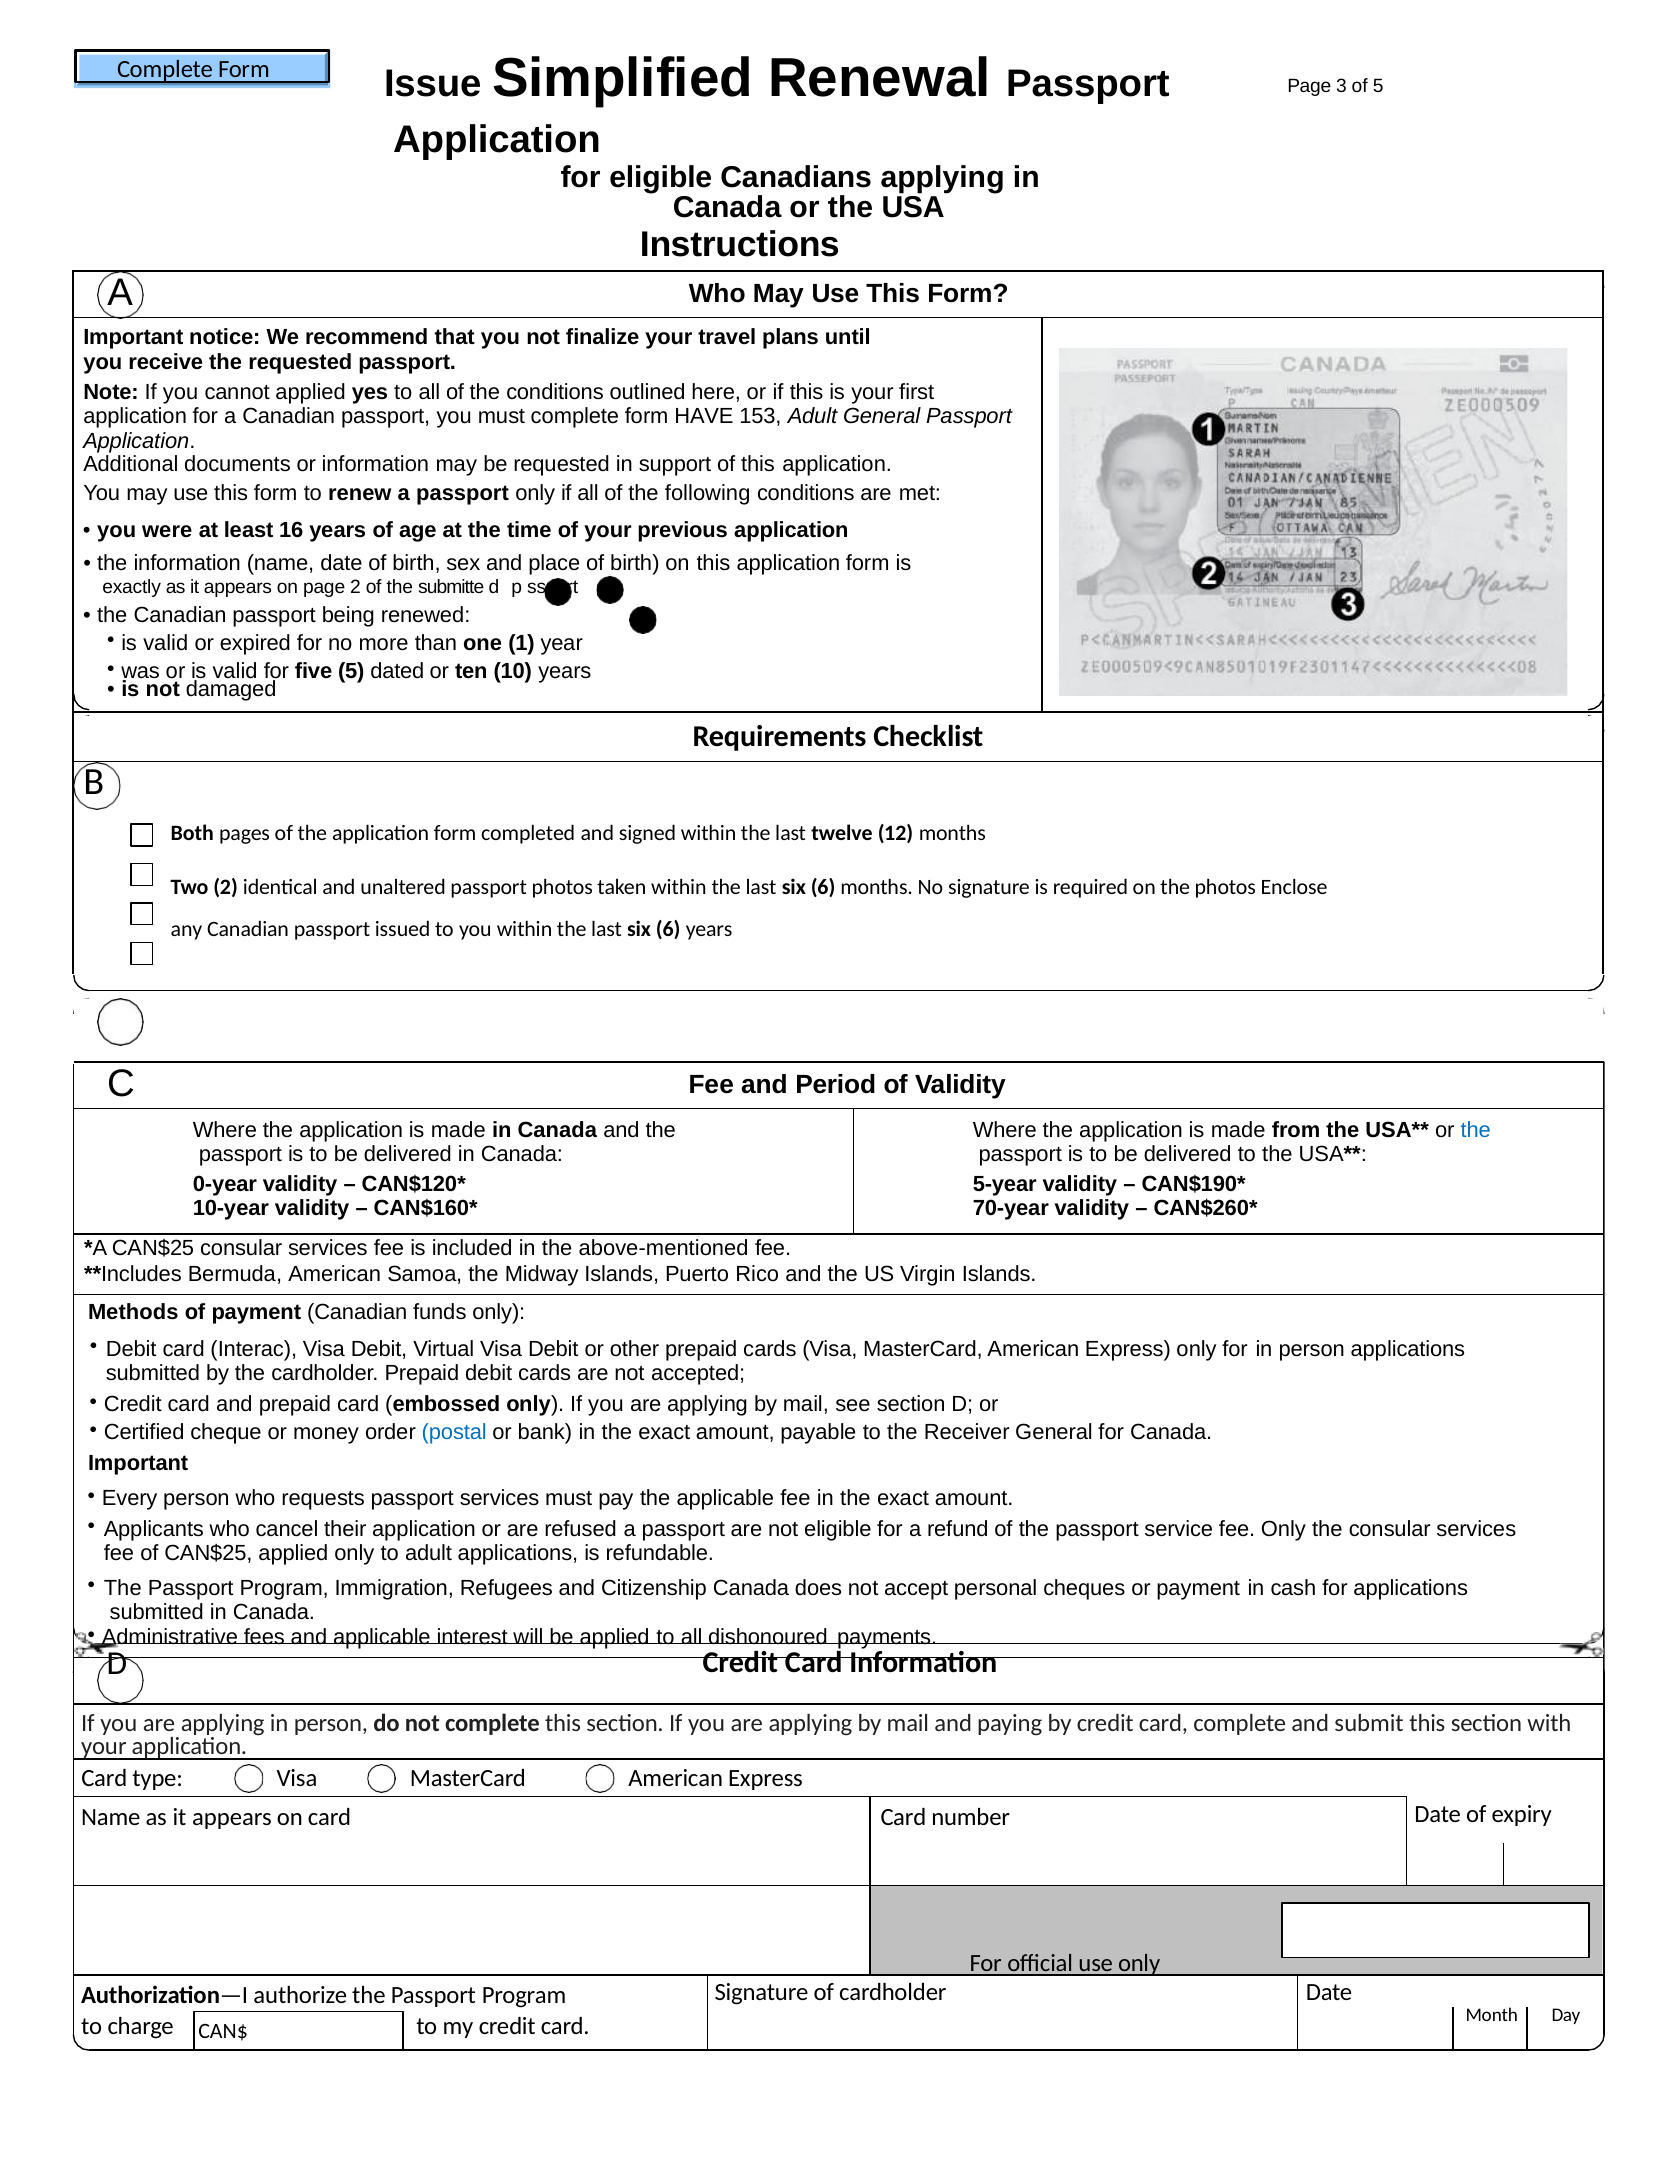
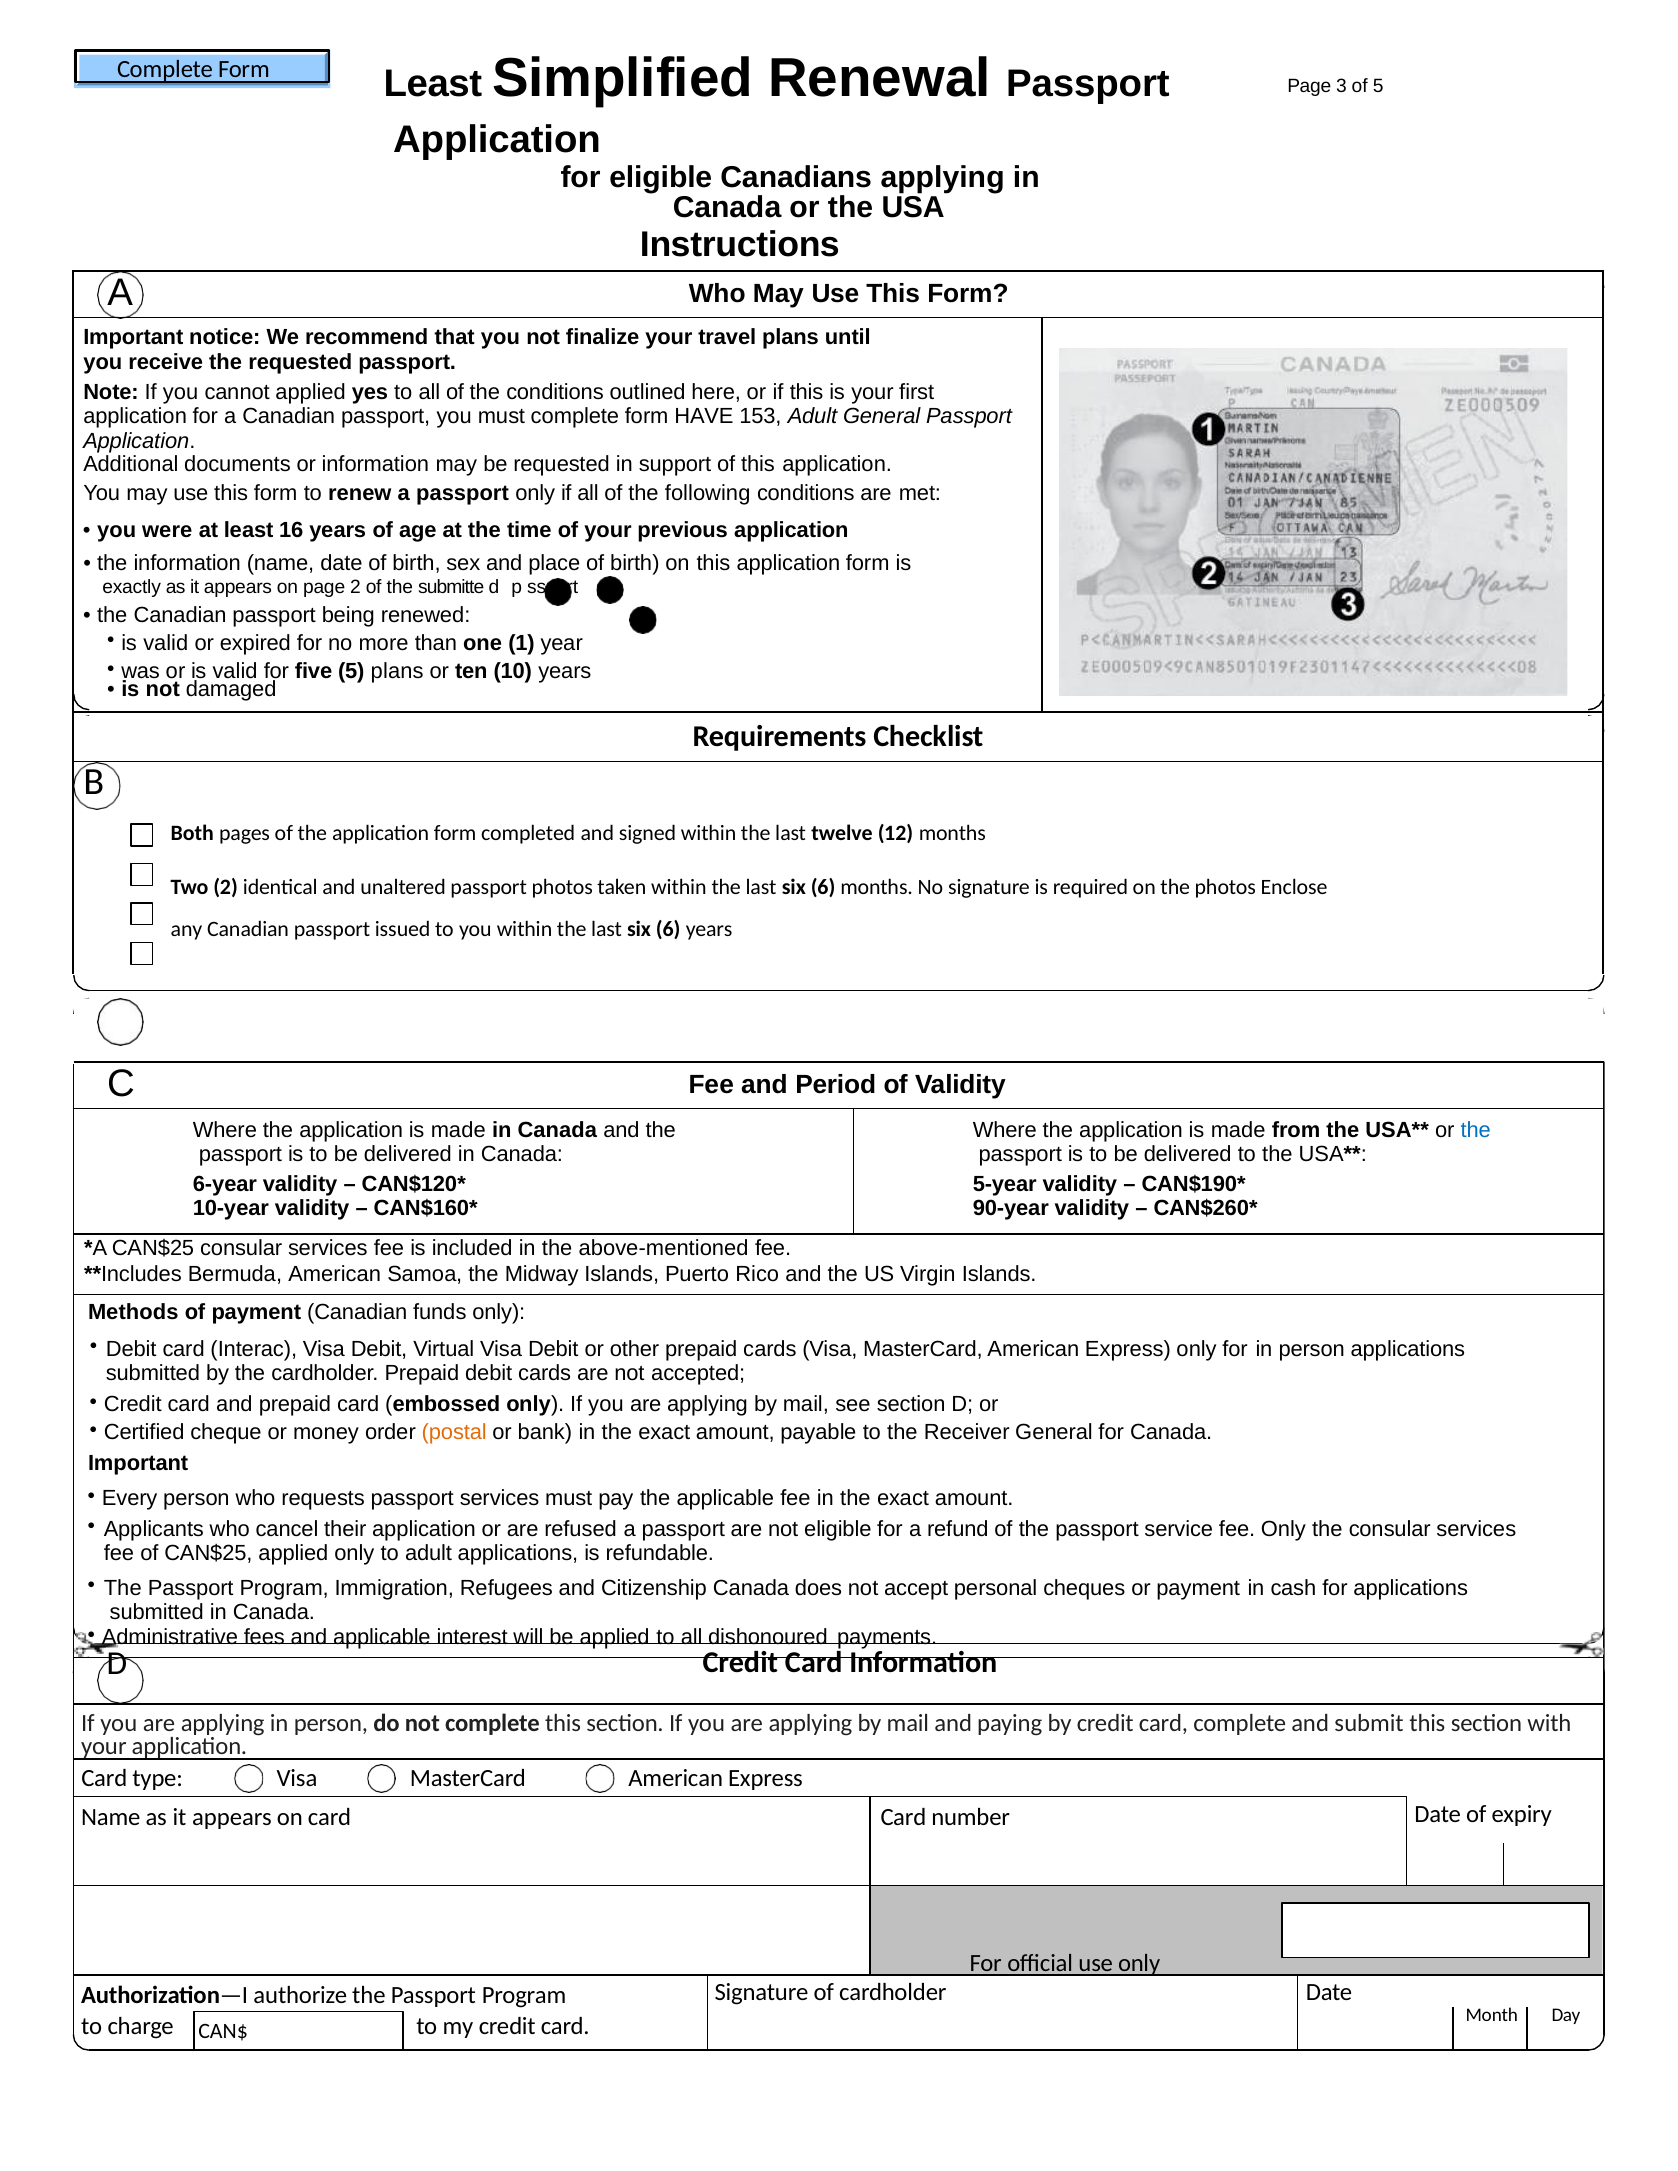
Issue: Issue -> Least (433, 84)
5 dated: dated -> plans (397, 672)
0-year: 0-year -> 6-year (225, 1185)
70-year: 70-year -> 90-year (1011, 1209)
postal colour: blue -> orange (454, 1433)
